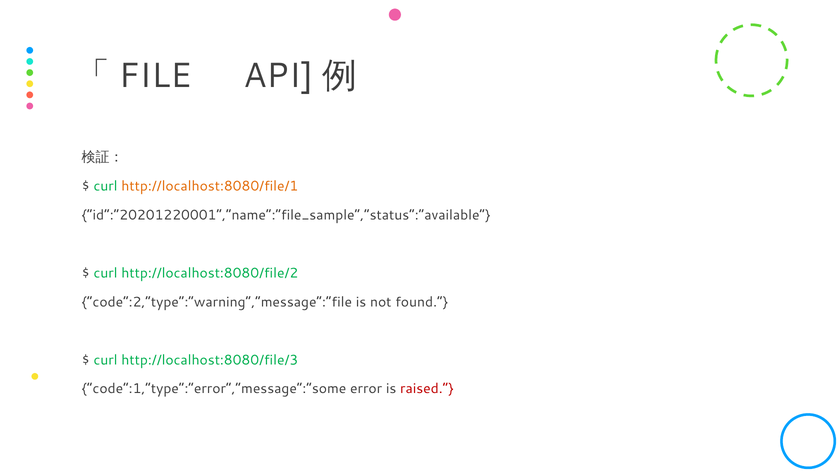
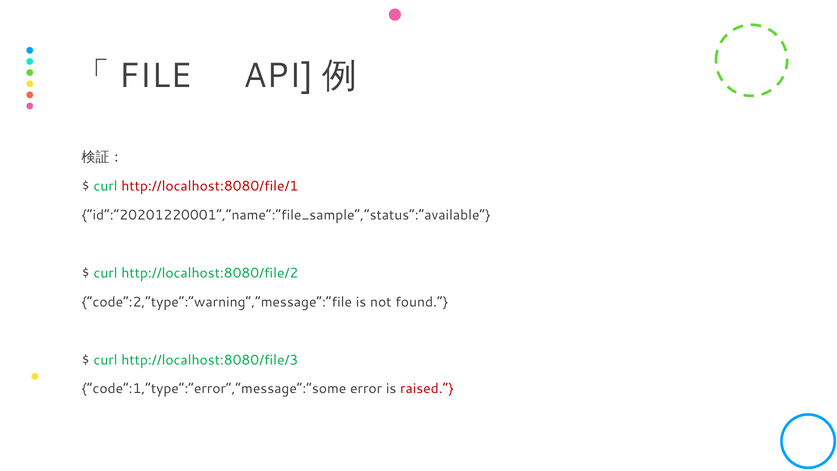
http://localhost:8080/file/1 colour: orange -> red (210, 186)
